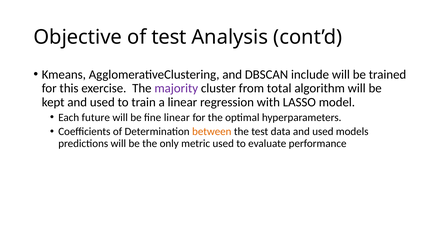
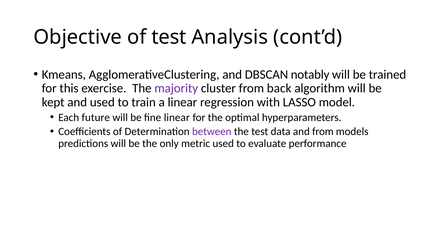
include: include -> notably (310, 74)
total: total -> back (279, 88)
between colour: orange -> purple (212, 131)
data and used: used -> from (323, 131)
